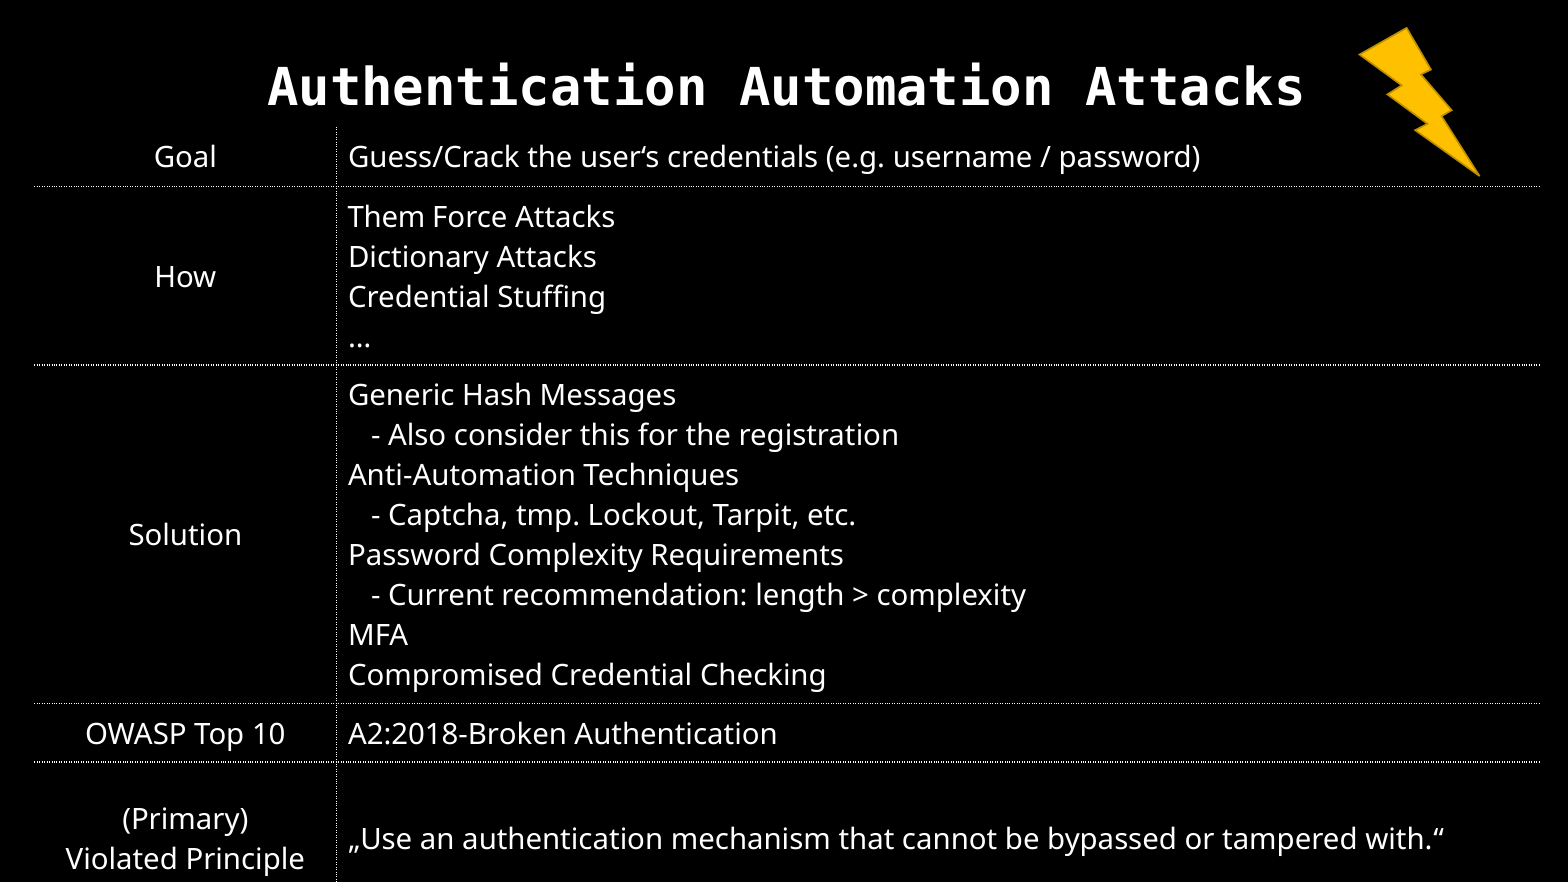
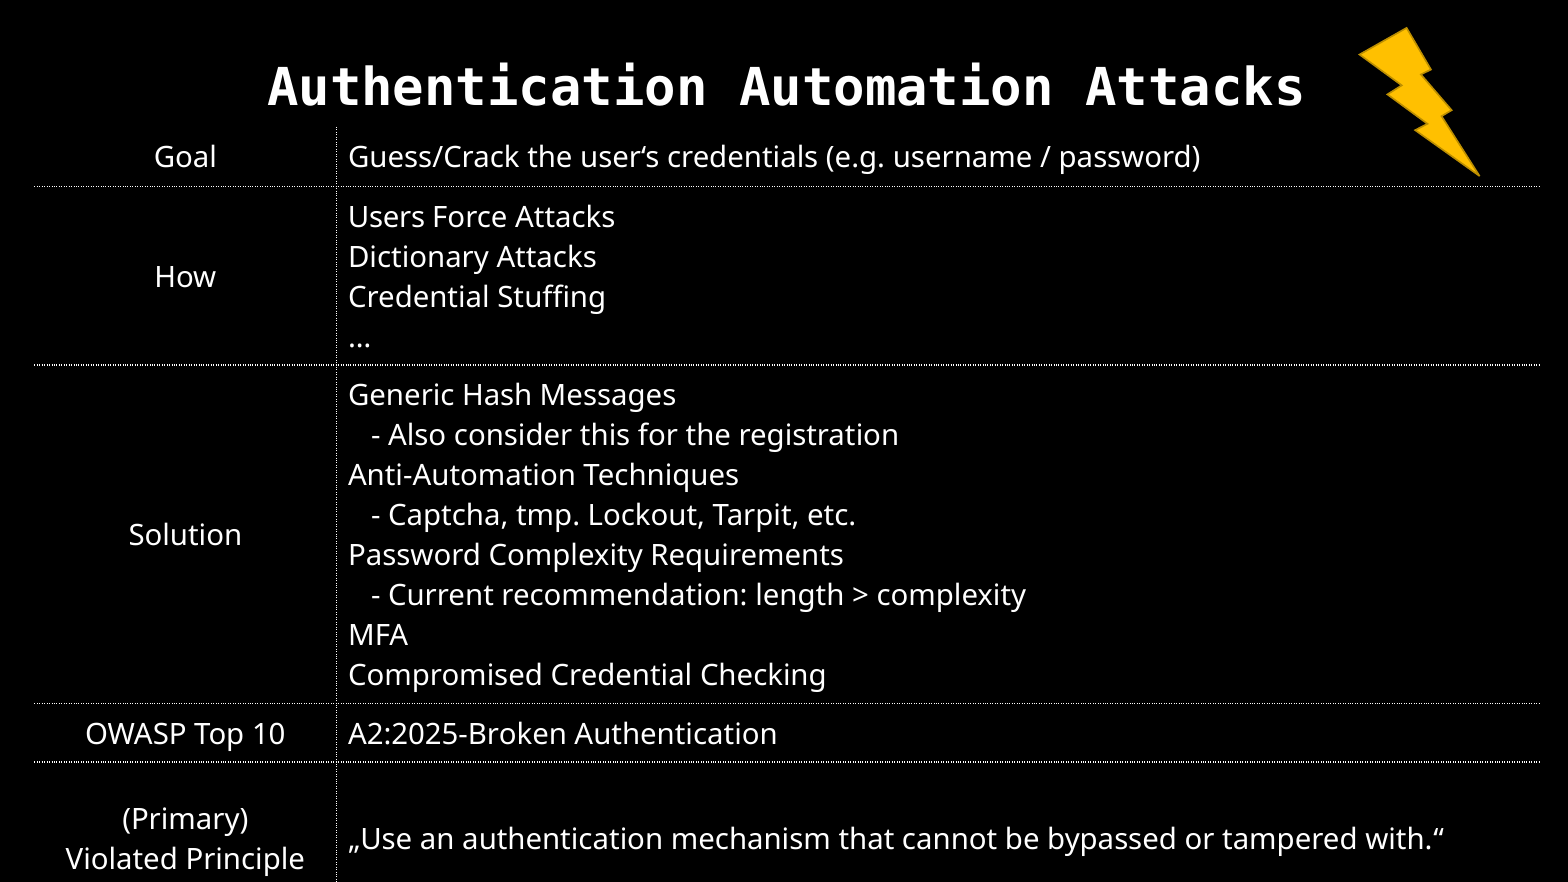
Them: Them -> Users (387, 217)
A2:2018-Broken: A2:2018-Broken -> A2:2025-Broken (458, 734)
